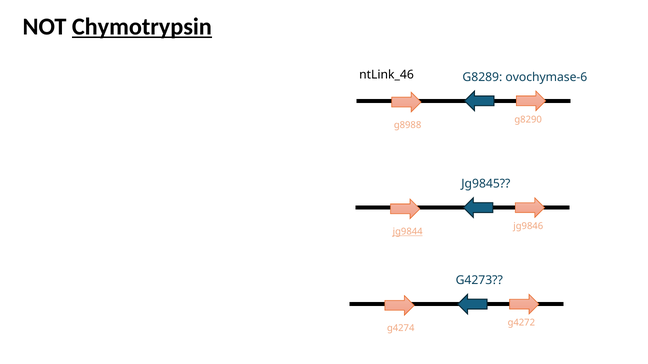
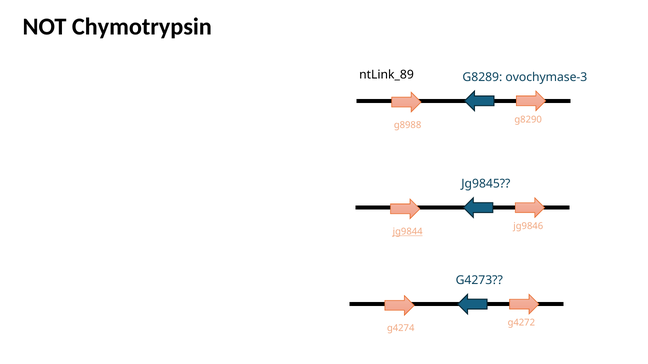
Chymotrypsin underline: present -> none (142, 27)
ntLink_46: ntLink_46 -> ntLink_89 (387, 75)
ovochymase-6: ovochymase-6 -> ovochymase-3 (546, 77)
